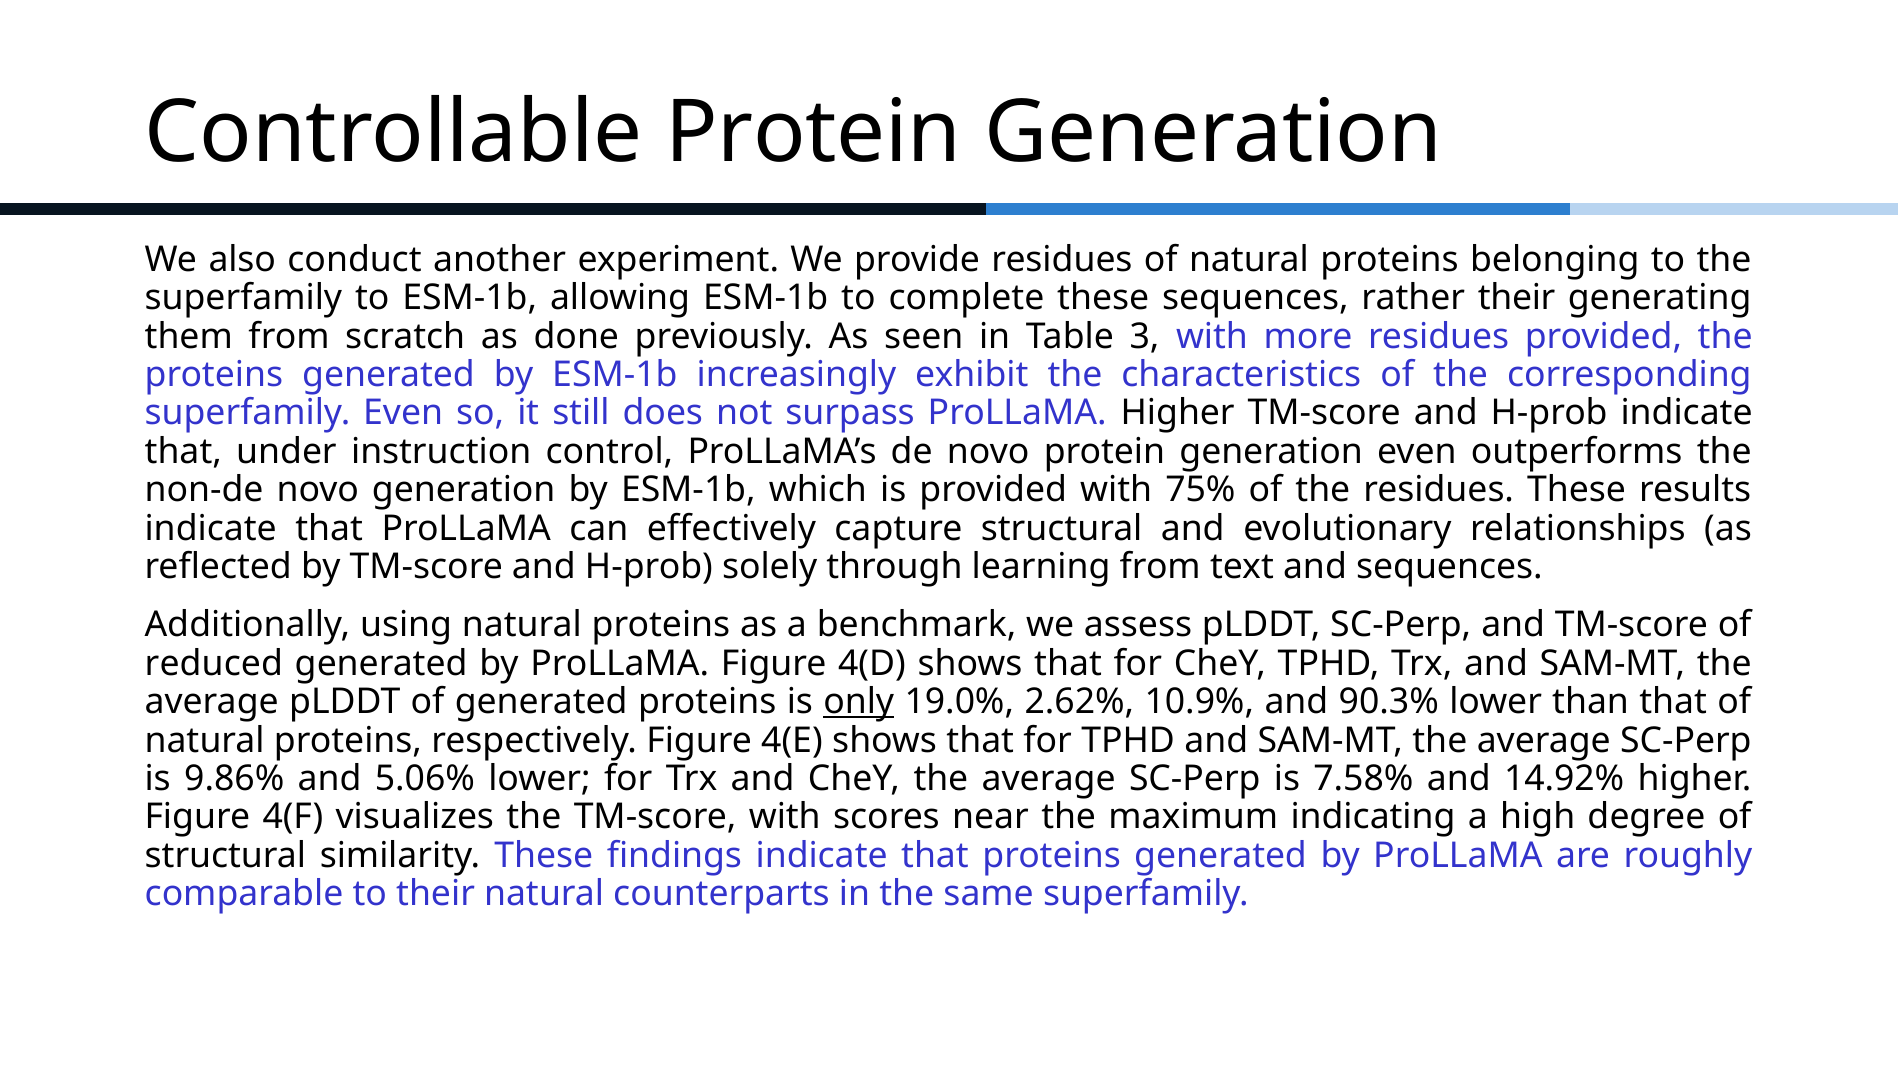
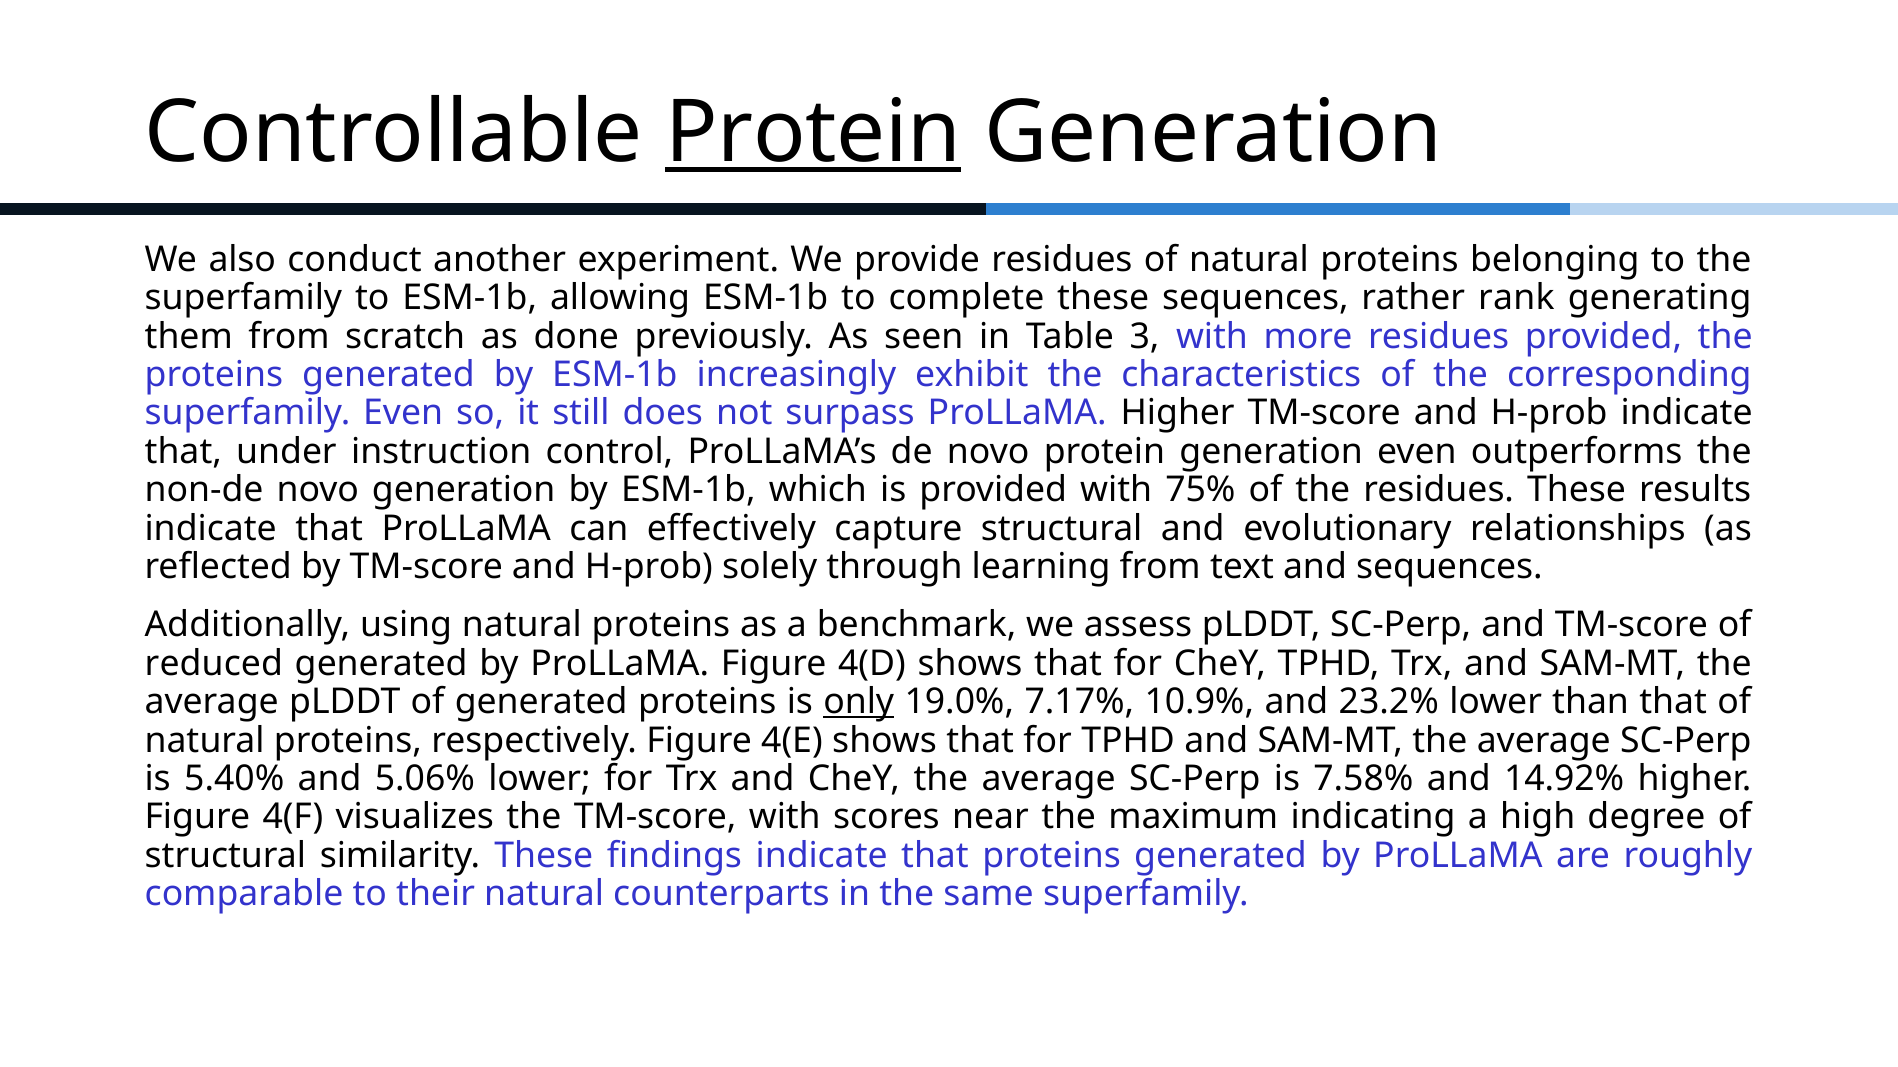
Protein underline: none -> present (813, 133)
rather their: their -> rank (1516, 298)
2.62%: 2.62% -> 7.17% (1079, 702)
90.3%: 90.3% -> 23.2% (1389, 702)
9.86%: 9.86% -> 5.40% (234, 779)
